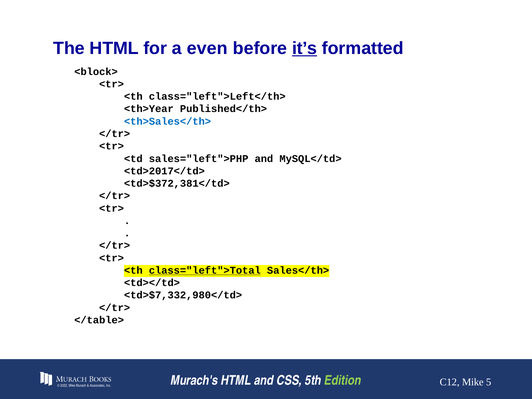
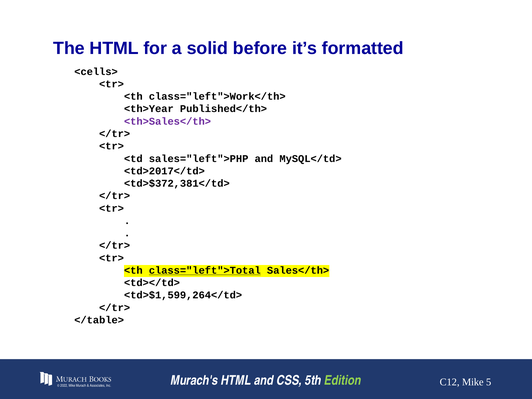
even: even -> solid (207, 48)
it’s underline: present -> none (305, 48)
<block>: <block> -> <cells> (96, 72)
class="left">Left</th>: class="left">Left</th> -> class="left">Work</th> (217, 96)
<th>Sales</th> colour: blue -> purple (168, 121)
<td>$7,332,980</td>: <td>$7,332,980</td> -> <td>$1,599,264</td> (183, 295)
